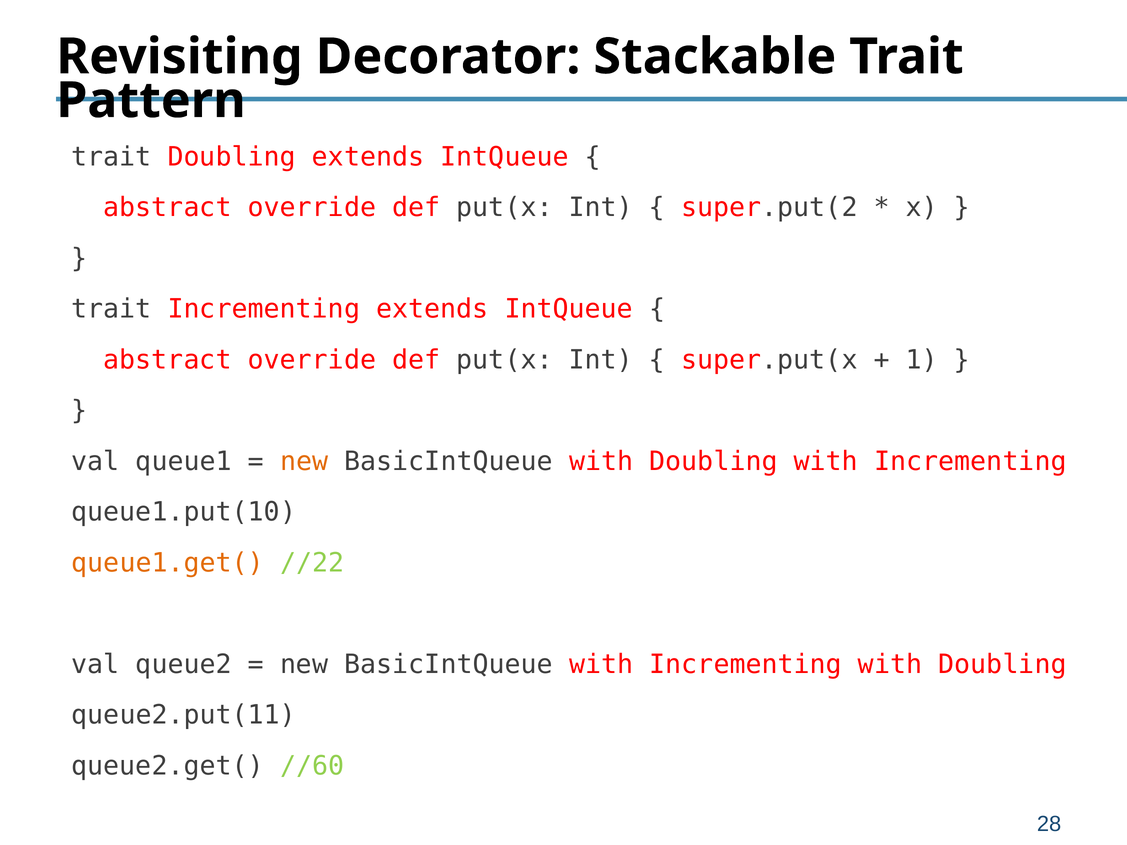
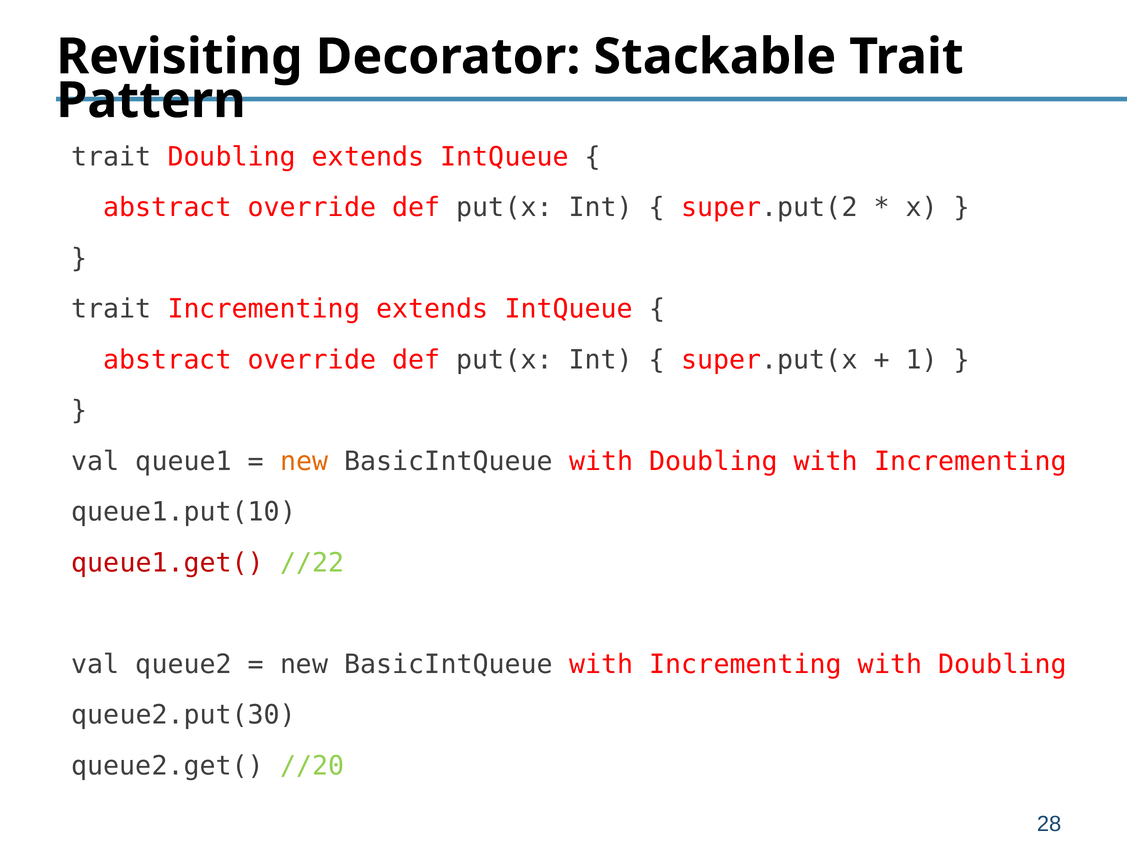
queue1.get( colour: orange -> red (168, 563)
queue2.put(11: queue2.put(11 -> queue2.put(30 (184, 715)
//60: //60 -> //20 (312, 766)
